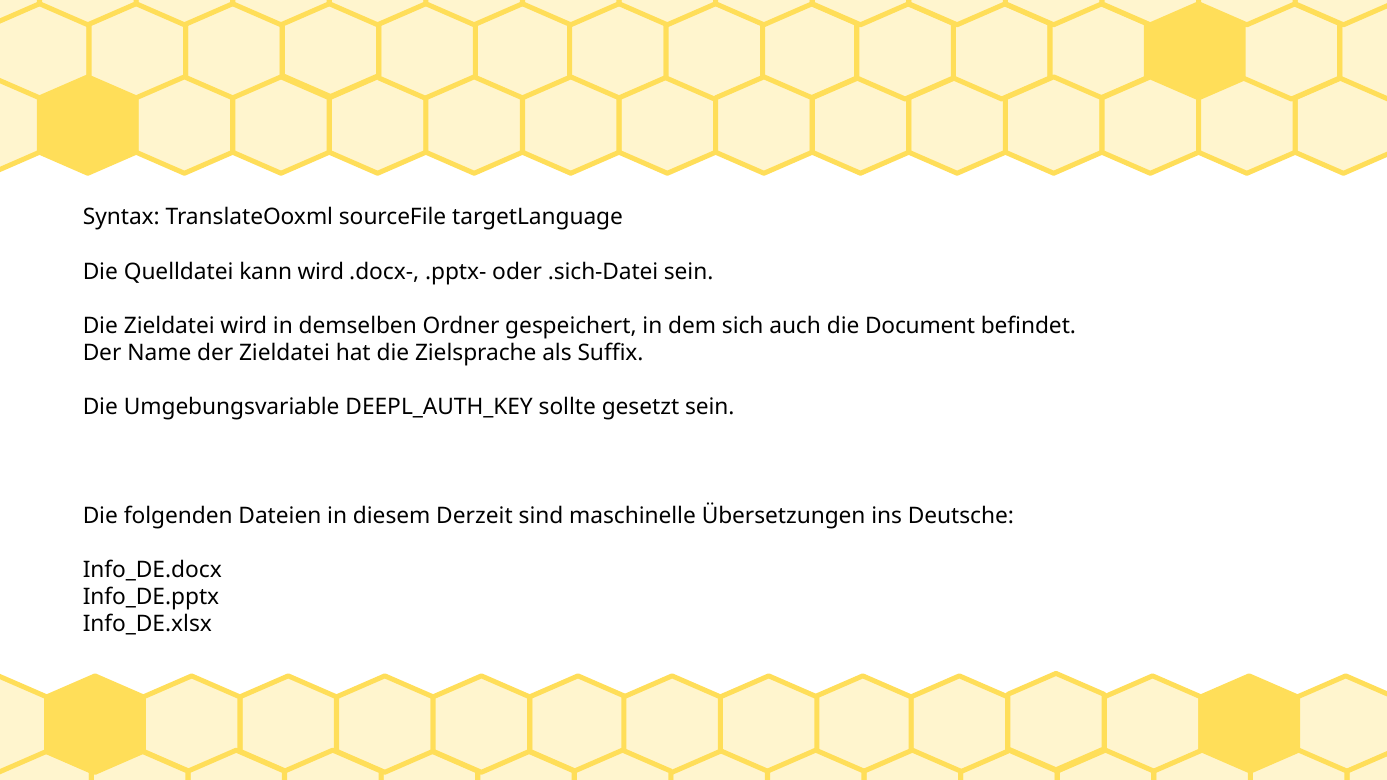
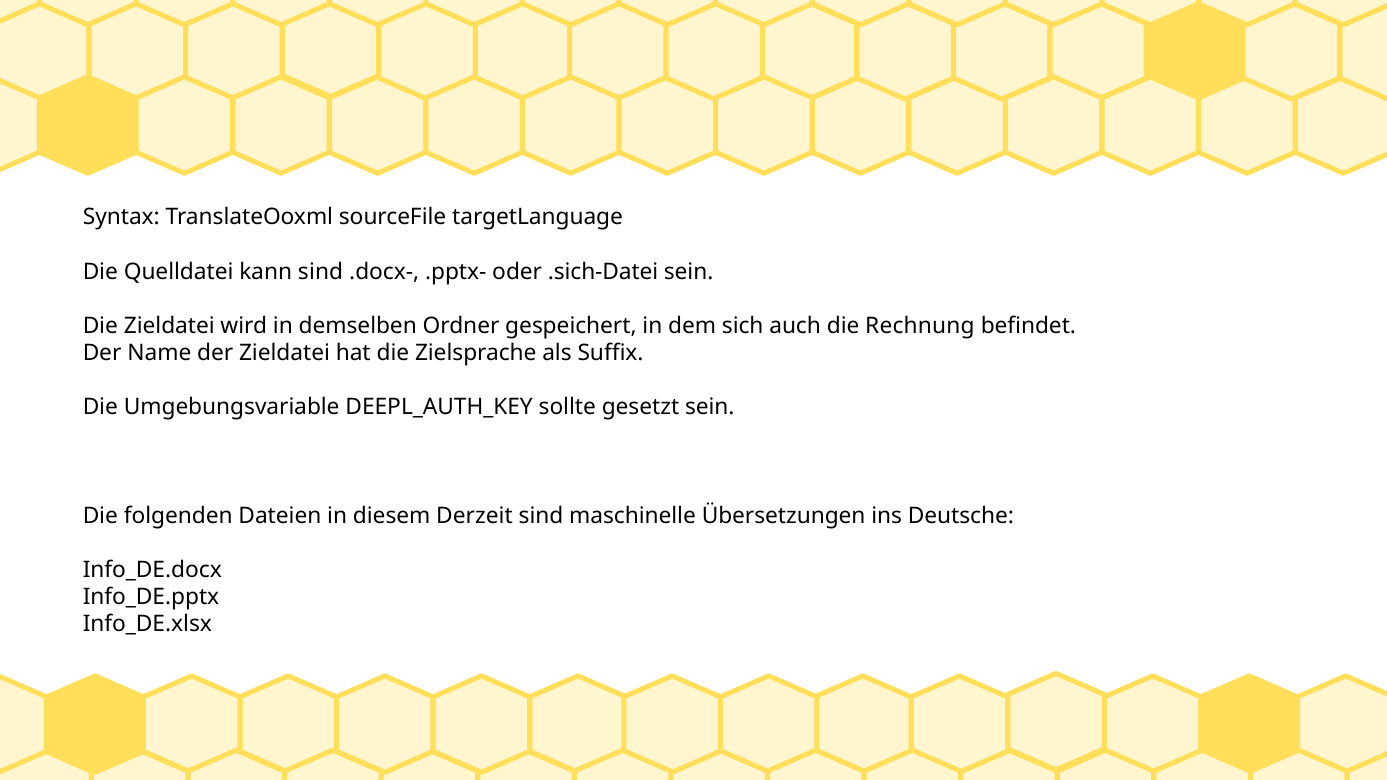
kann wird: wird -> sind (321, 272)
Document: Document -> Rechnung (920, 326)
